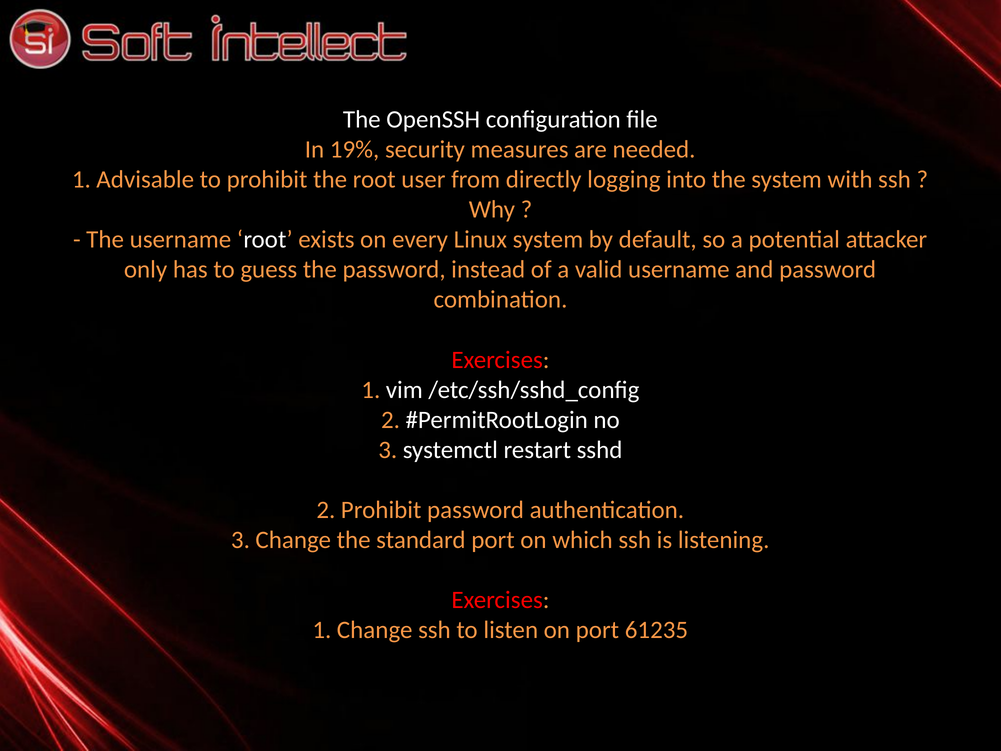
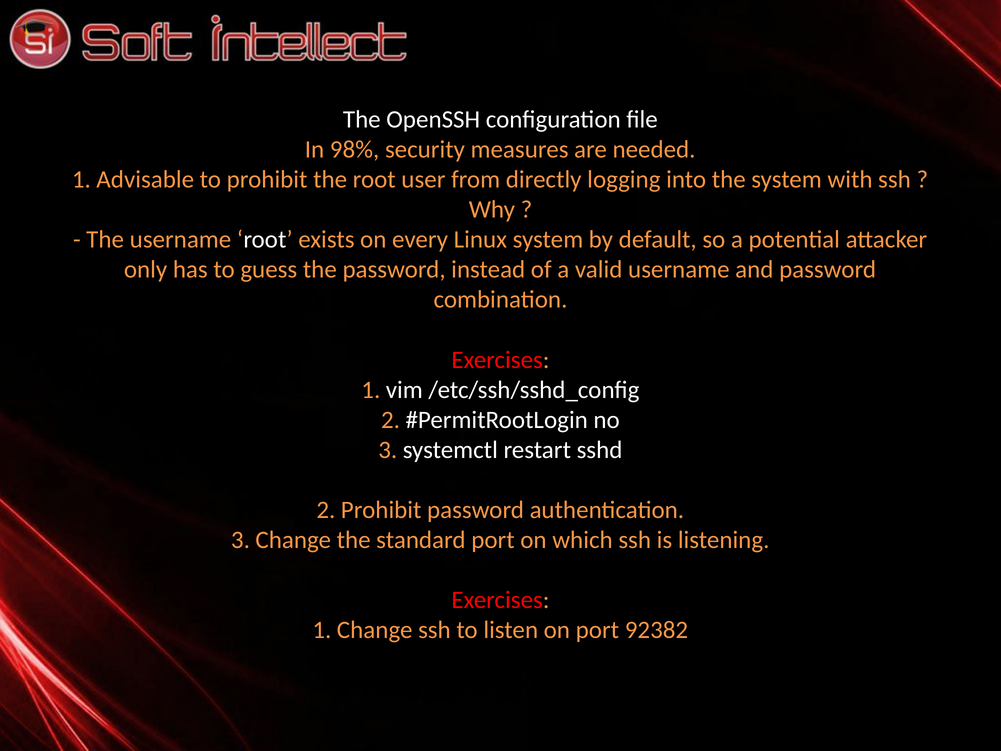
19%: 19% -> 98% (355, 149)
61235: 61235 -> 92382 (656, 630)
